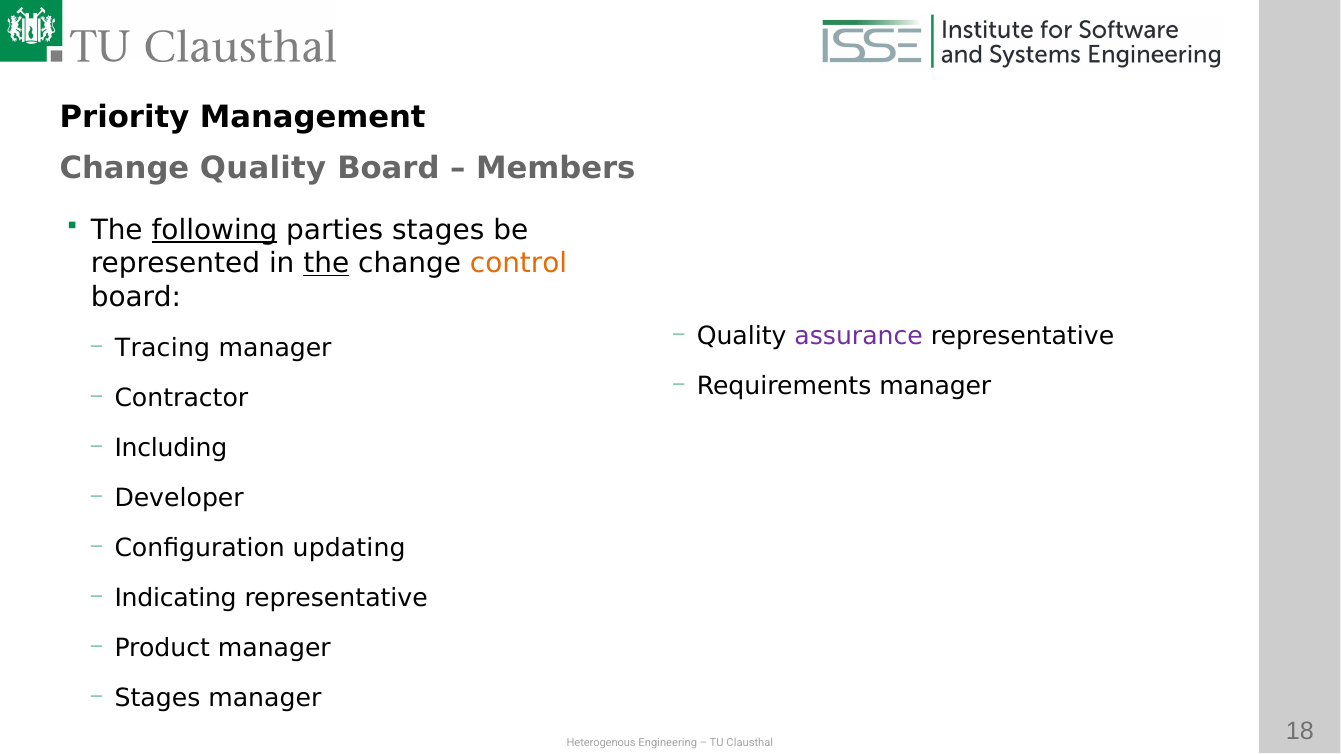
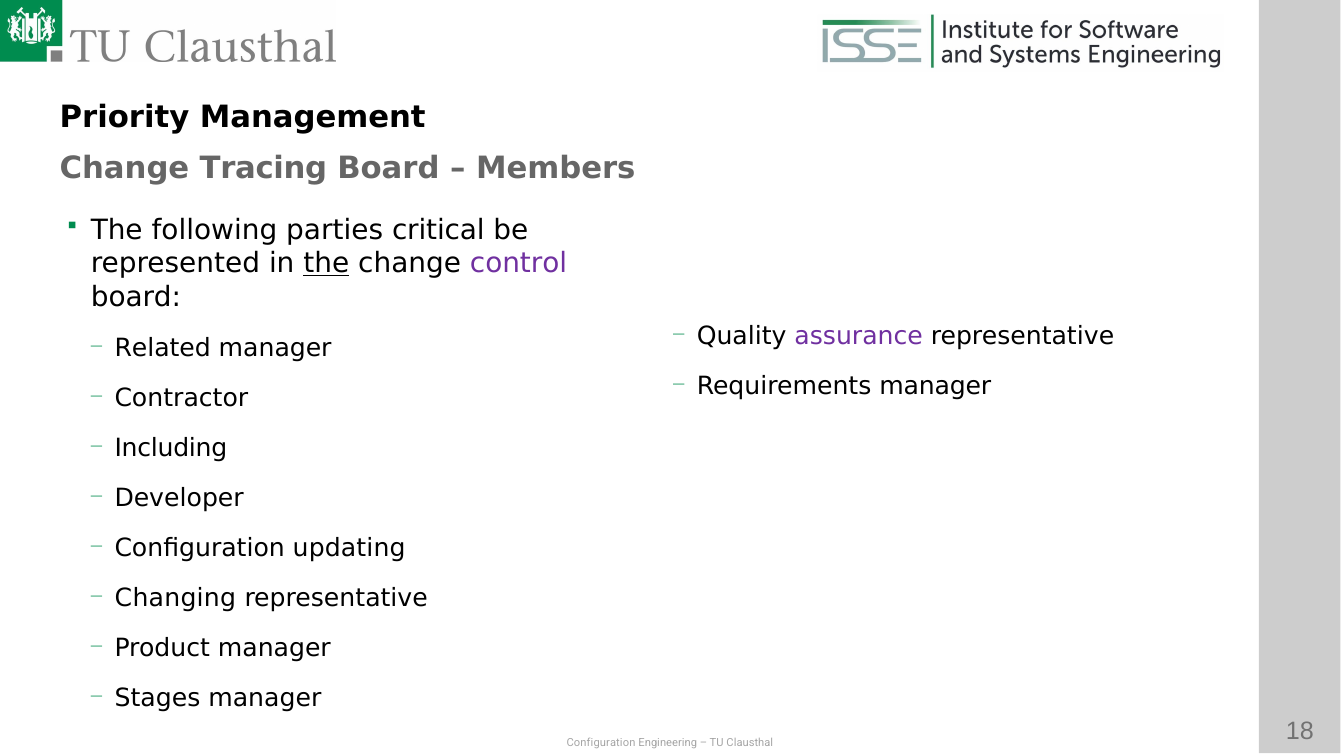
Change Quality: Quality -> Tracing (263, 169)
following underline: present -> none (214, 230)
parties stages: stages -> critical (438, 230)
control colour: orange -> purple (519, 264)
Tracing: Tracing -> Related (163, 349)
Indicating: Indicating -> Changing (175, 599)
Heterogenous: Heterogenous -> Configuration (601, 743)
